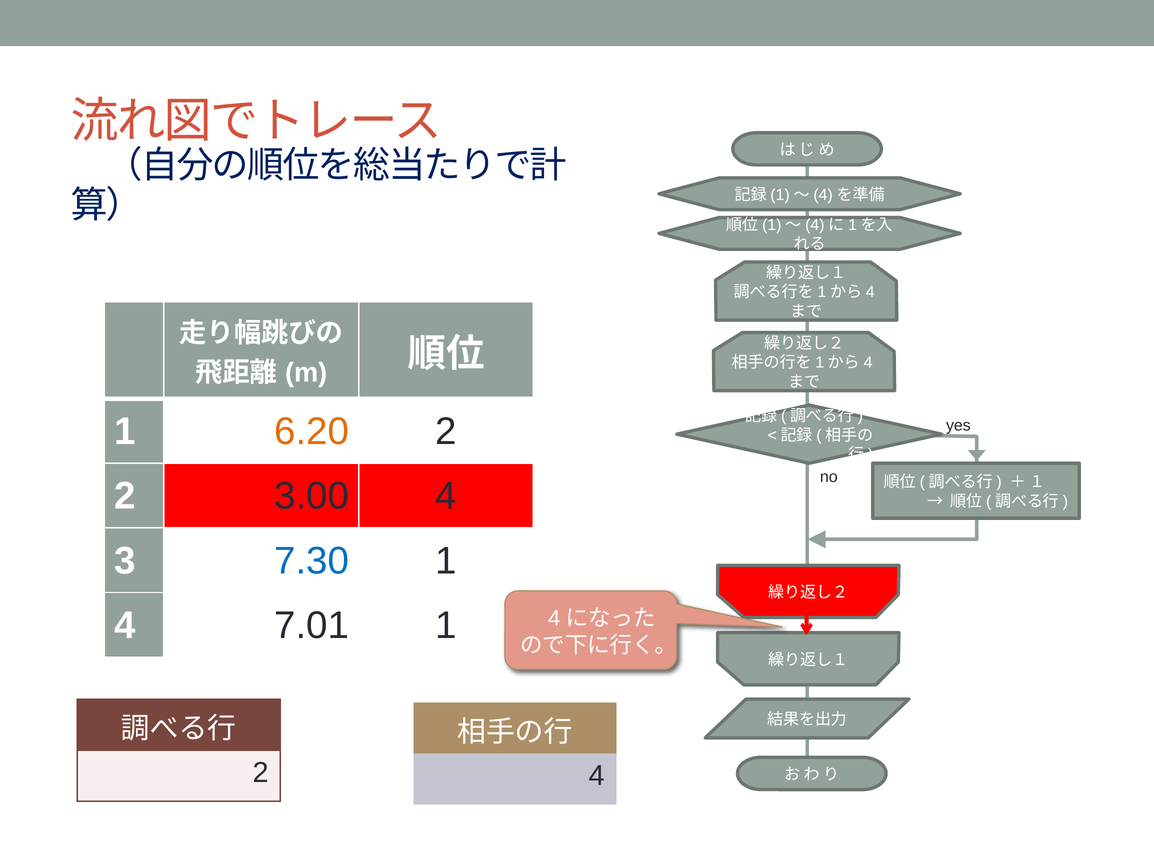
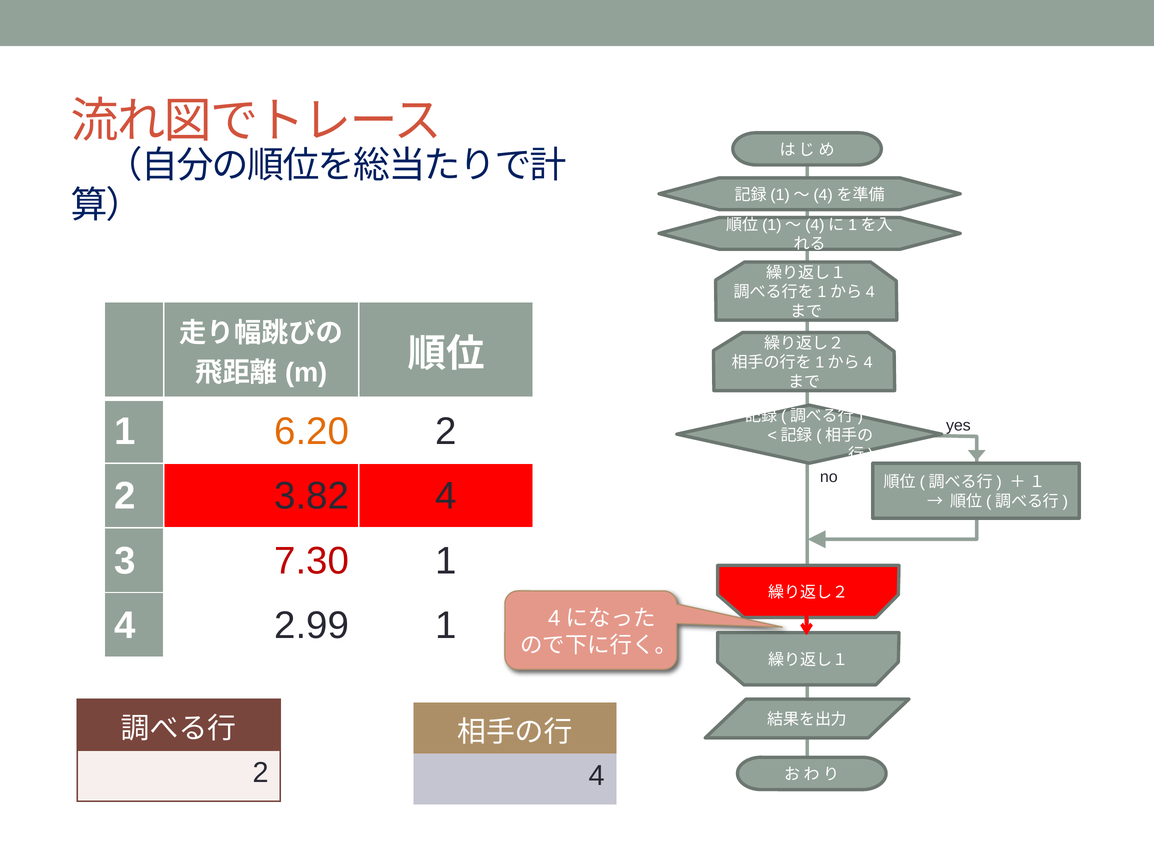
3.00: 3.00 -> 3.82 (312, 496)
7.30 colour: blue -> red (312, 560)
7.01: 7.01 -> 2.99 (312, 625)
